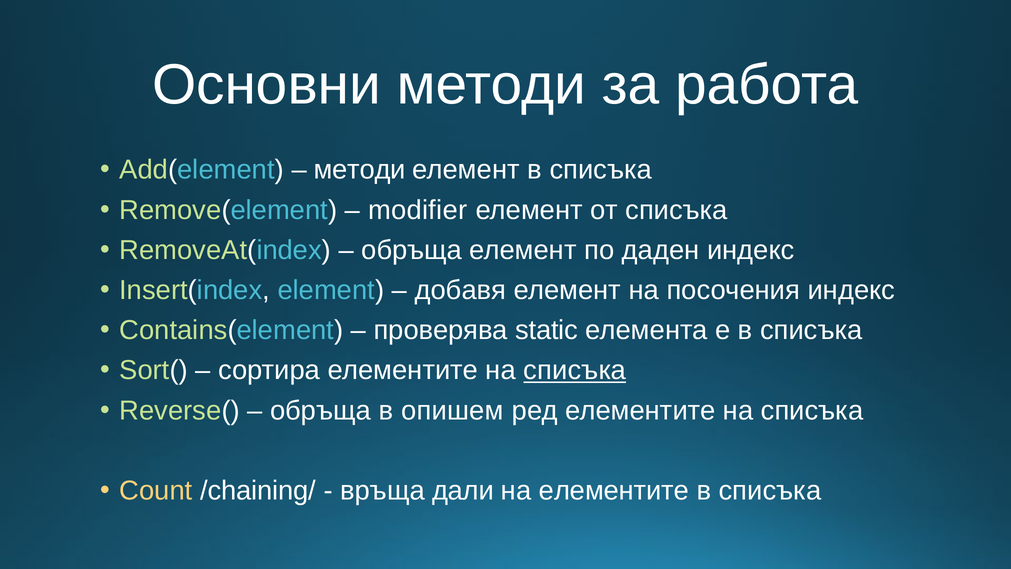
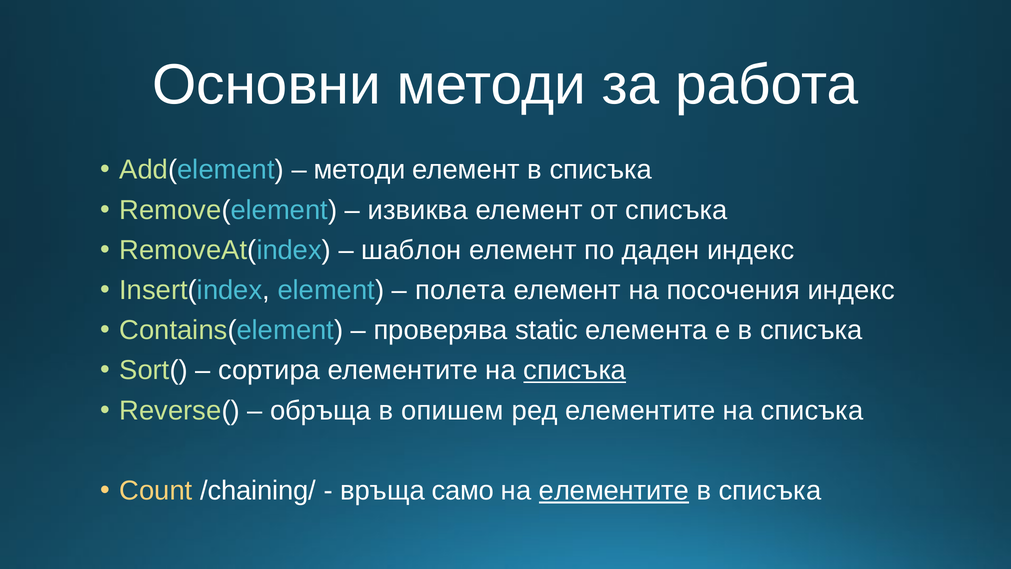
modifier: modifier -> извиква (418, 210)
обръща: обръща -> шаблон (411, 250)
добавя: добавя -> полета (460, 290)
дали: дали -> само (463, 491)
елементите underline: none -> present (614, 491)
